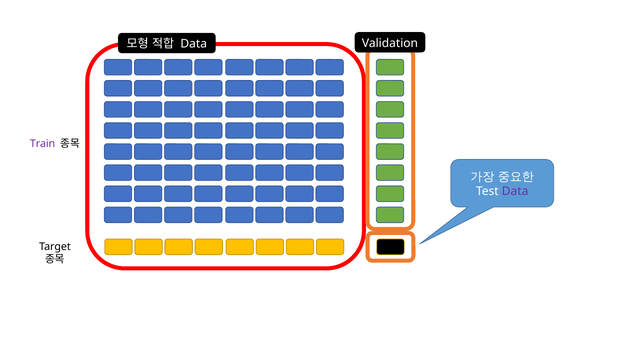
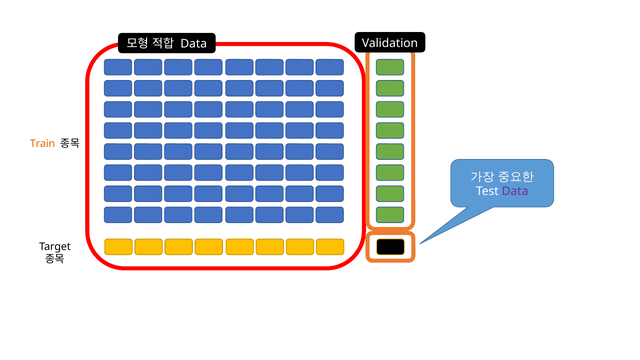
Train colour: purple -> orange (43, 144)
